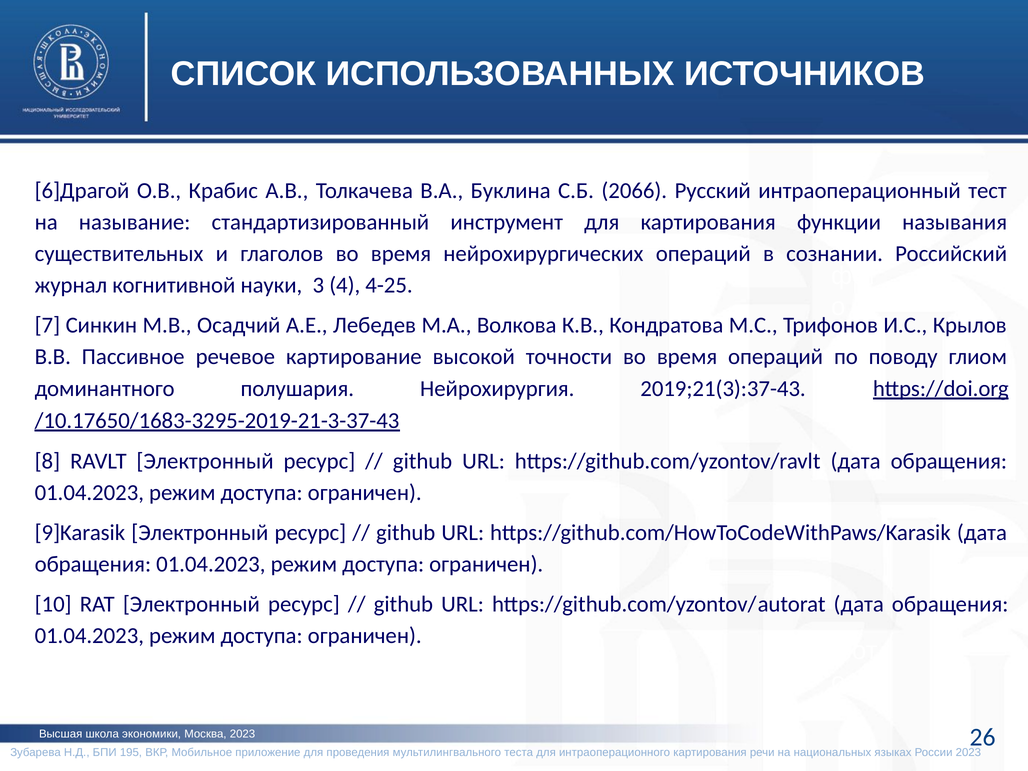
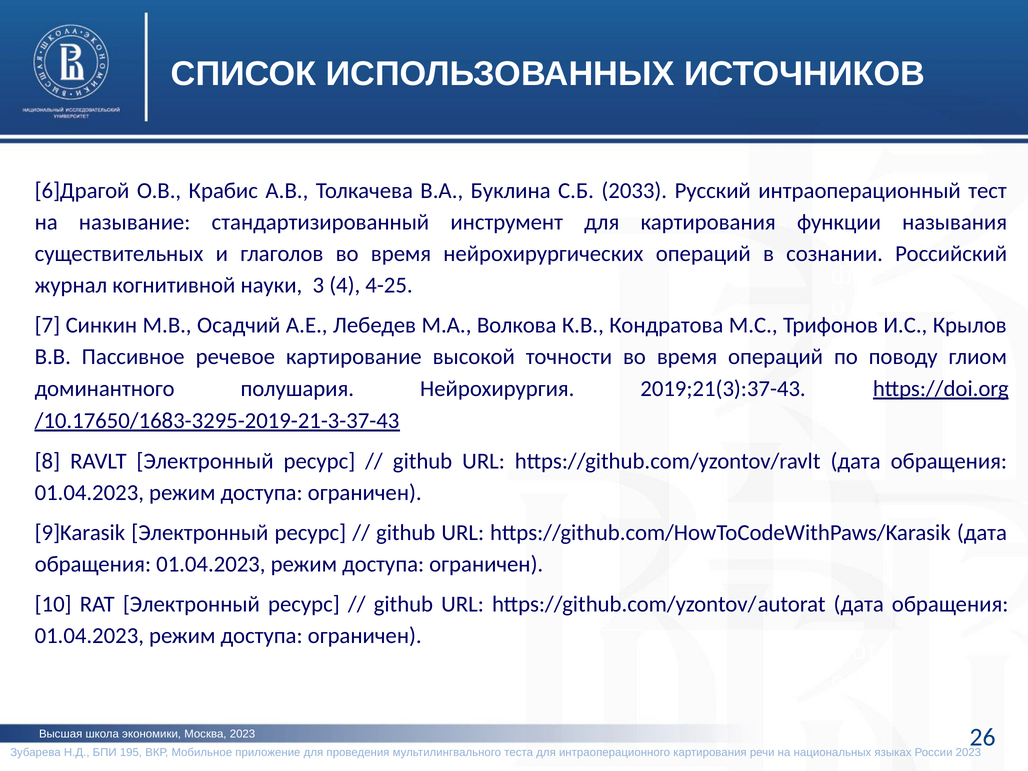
2066: 2066 -> 2033 (634, 191)
